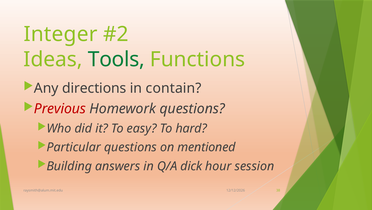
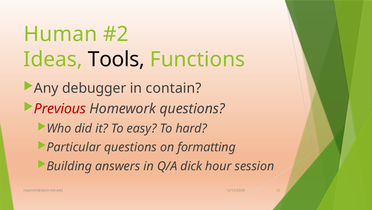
Integer: Integer -> Human (60, 34)
Tools colour: green -> black (116, 59)
directions: directions -> debugger (94, 88)
mentioned: mentioned -> formatting (206, 147)
